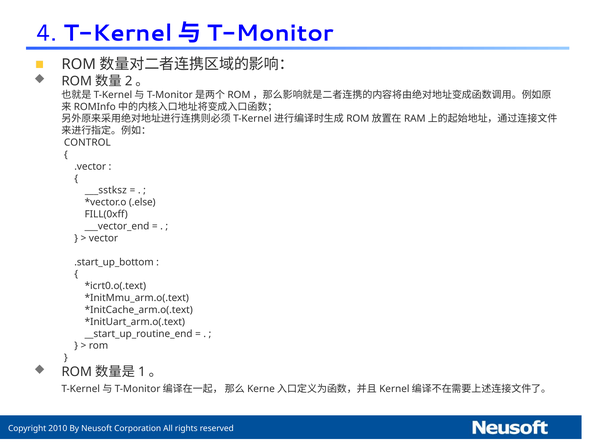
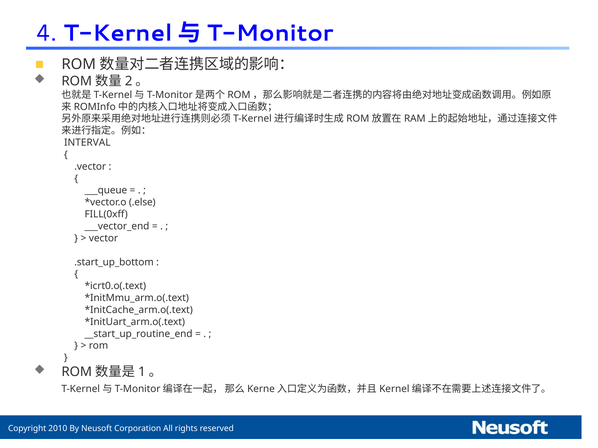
CONTROL: CONTROL -> INTERVAL (87, 143)
___sstksz: ___sstksz -> ___queue (106, 191)
